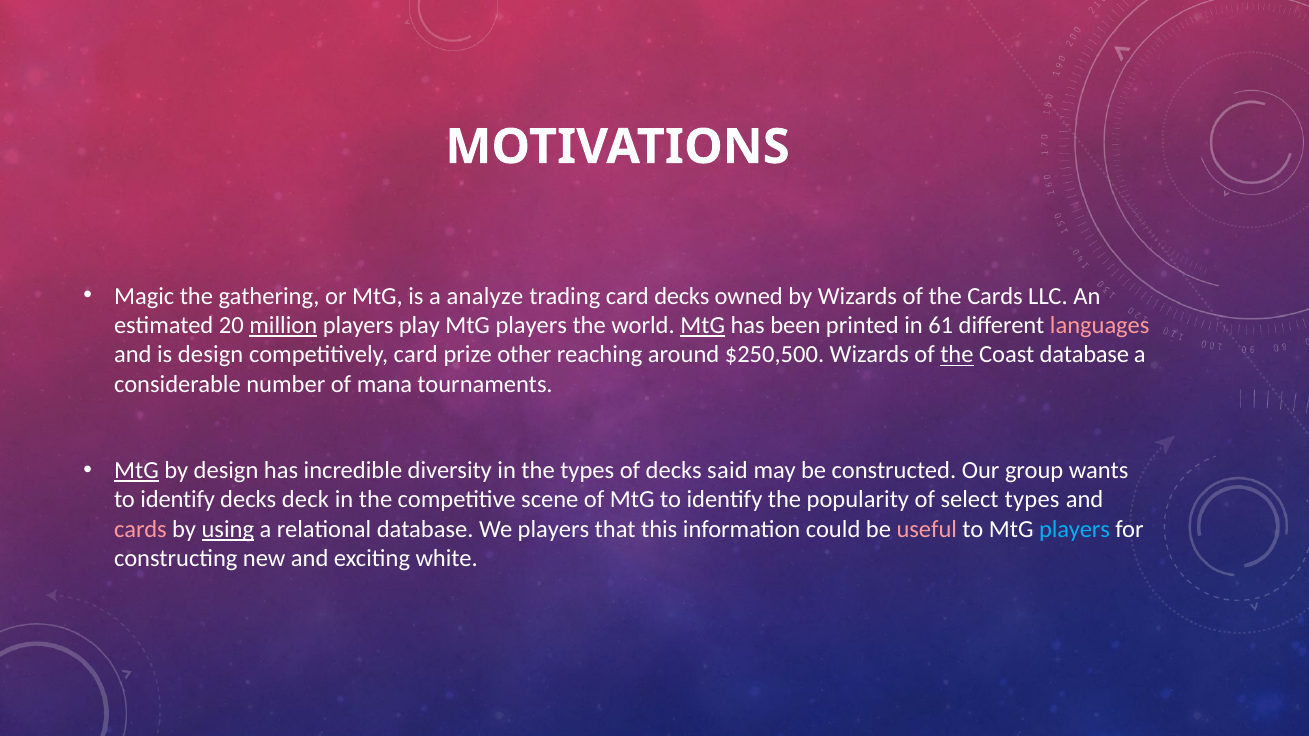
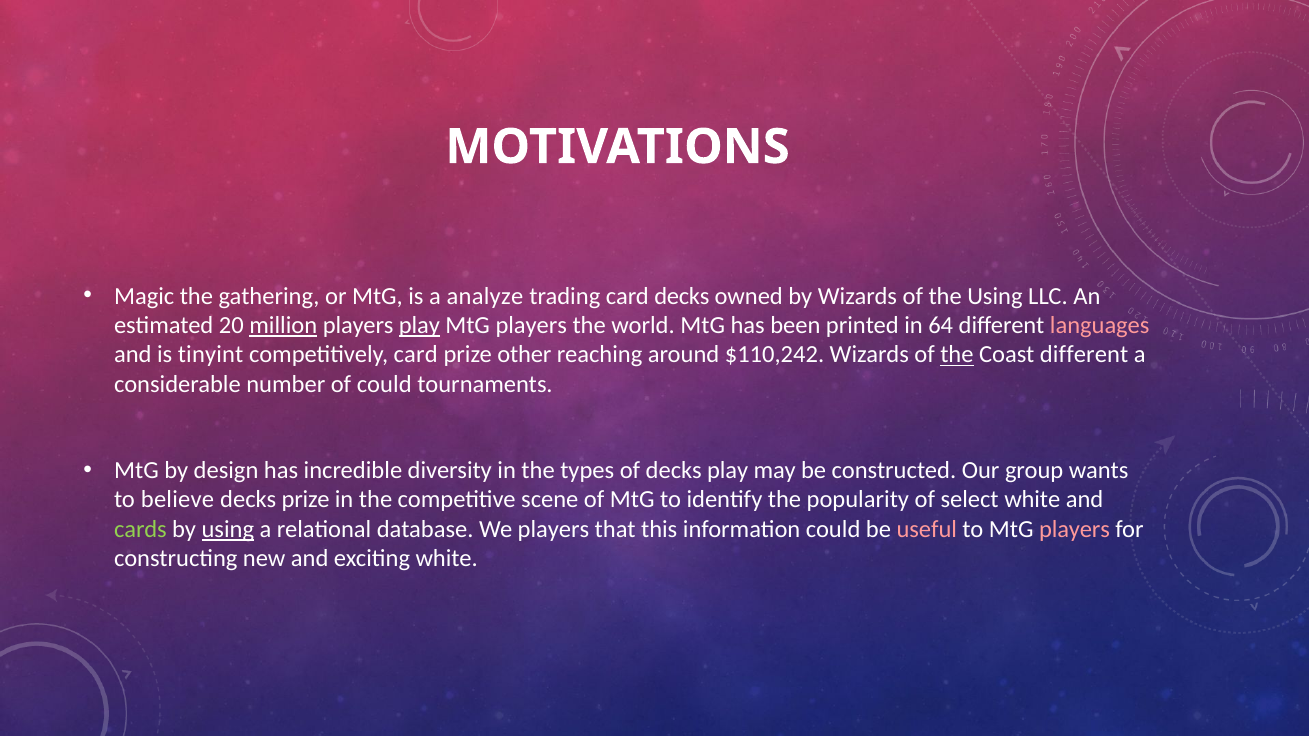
the Cards: Cards -> Using (995, 296)
play underline: none -> present (419, 326)
MtG underline: present -> none (703, 326)
61: 61 -> 64 (941, 326)
is design: design -> tinyint (211, 355)
$250,500: $250,500 -> $110,242 (775, 355)
Coast database: database -> different (1084, 355)
of mana: mana -> could (384, 384)
MtG underline: present -> none (136, 471)
decks said: said -> play (728, 471)
identify: identify -> believe (178, 500)
decks deck: deck -> prize (306, 500)
select types: types -> white (1032, 500)
cards colour: pink -> light green (140, 530)
players colour: light blue -> pink (1075, 530)
